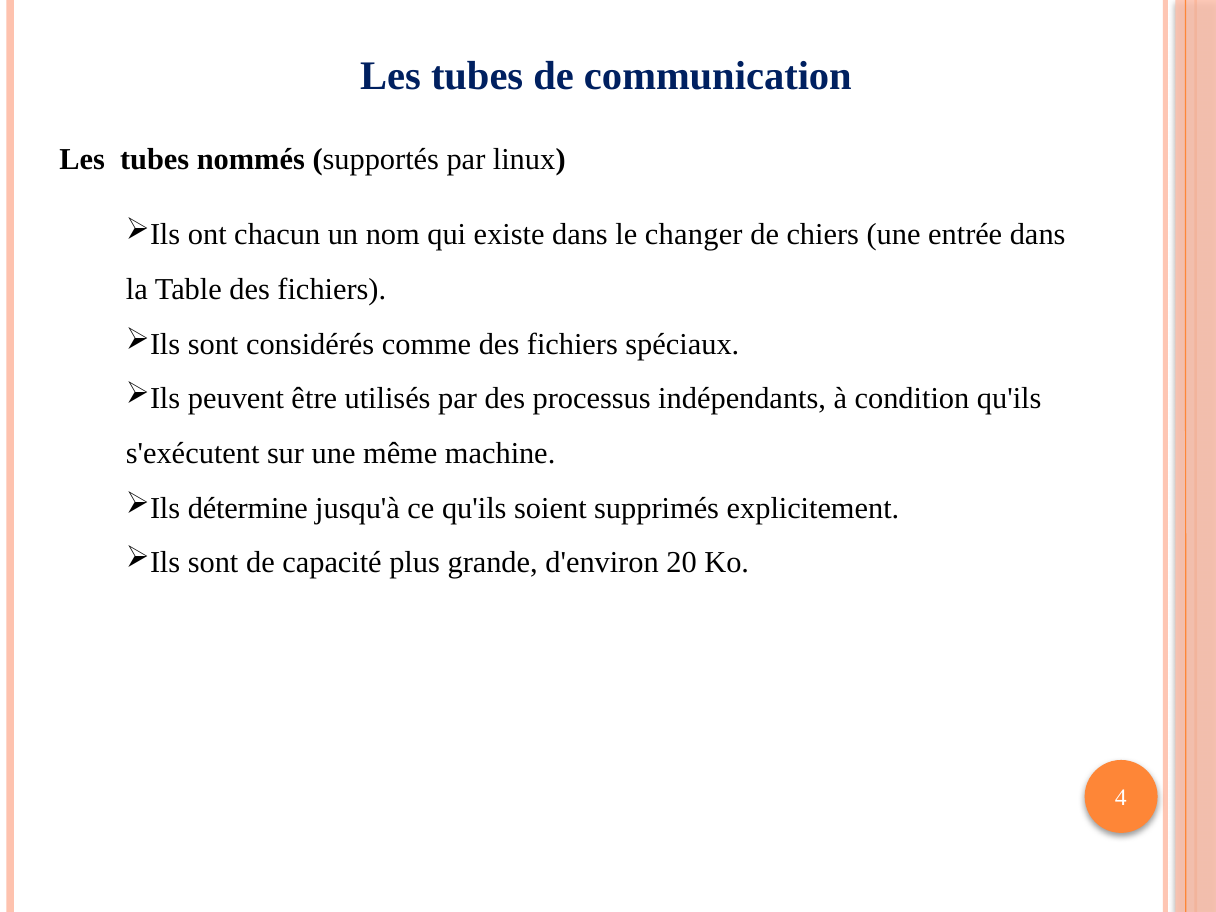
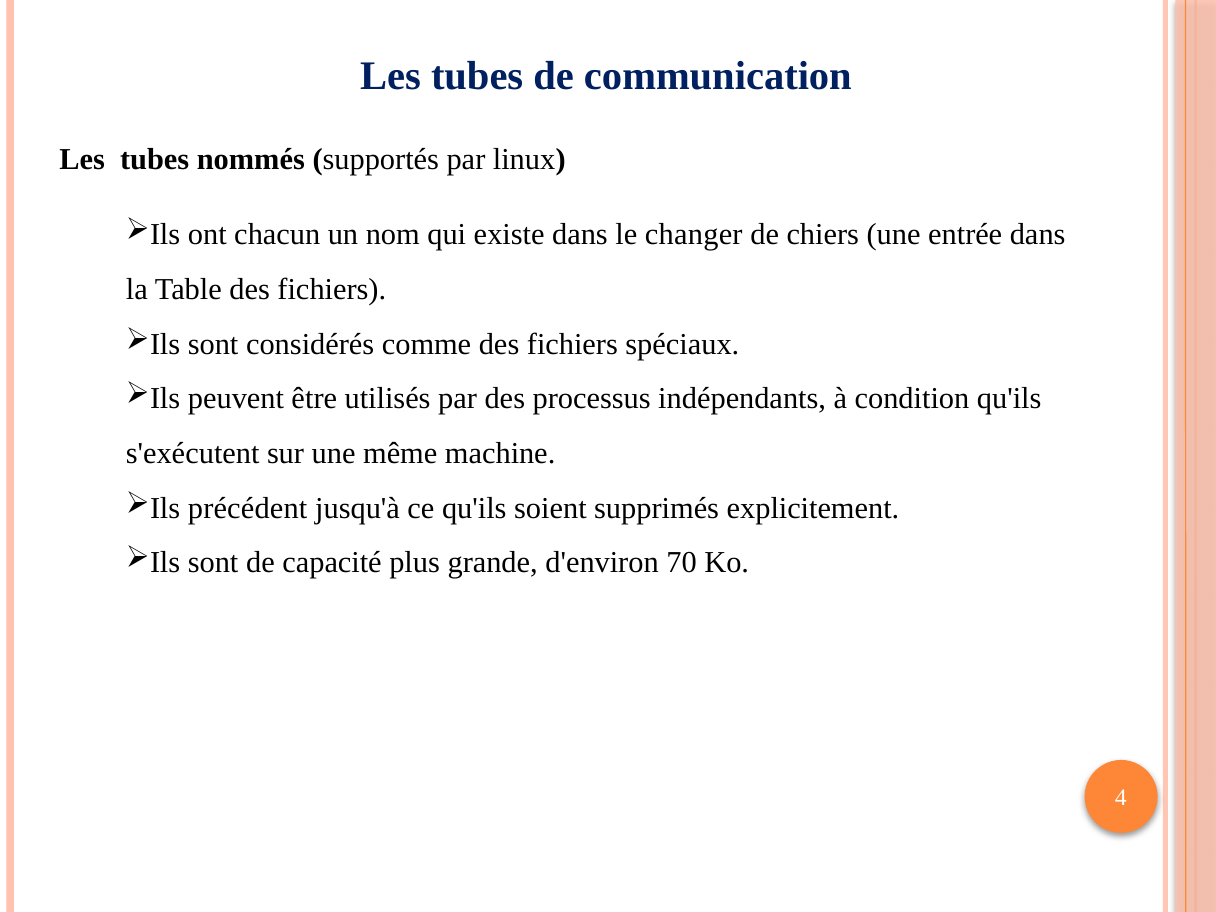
détermine: détermine -> précédent (248, 508)
20: 20 -> 70 (682, 563)
